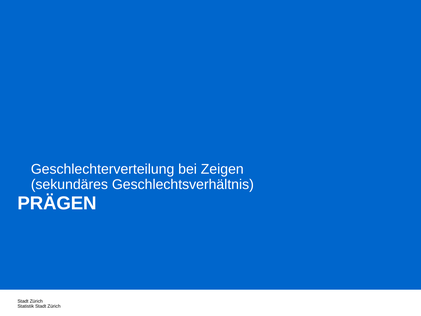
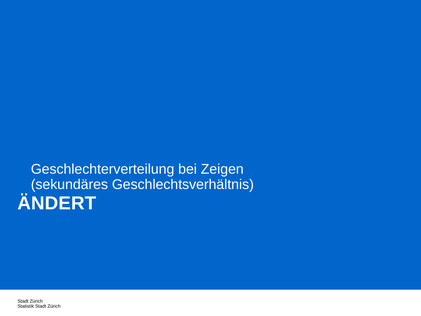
PRÄGEN: PRÄGEN -> ÄNDERT (57, 203)
